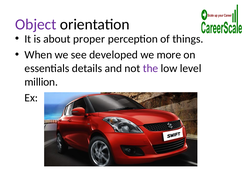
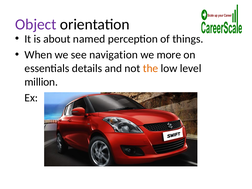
proper: proper -> named (89, 39)
developed: developed -> navigation (114, 55)
the colour: purple -> orange (151, 68)
